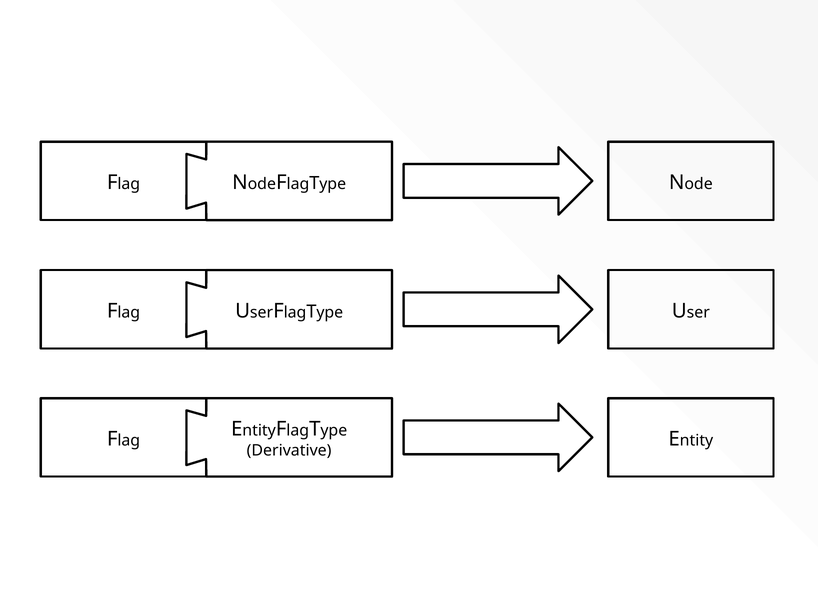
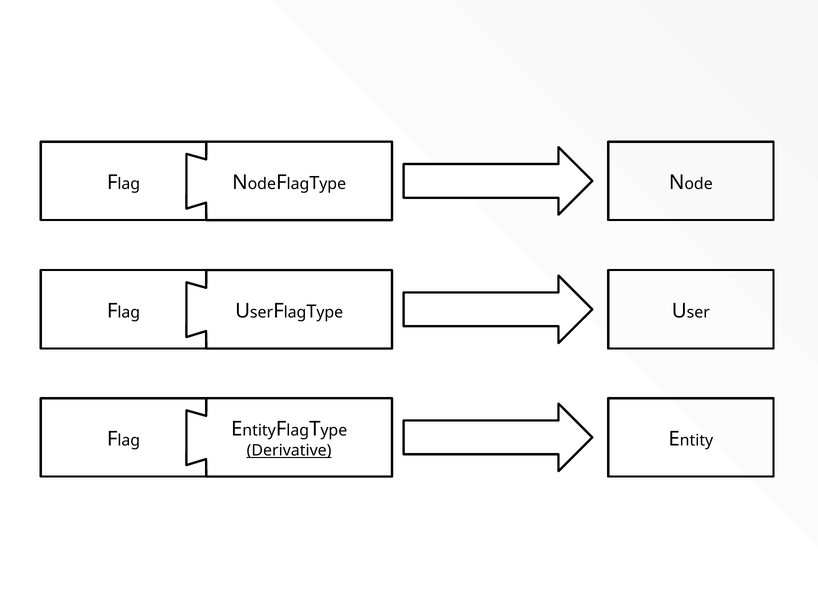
Derivative underline: none -> present (289, 451)
